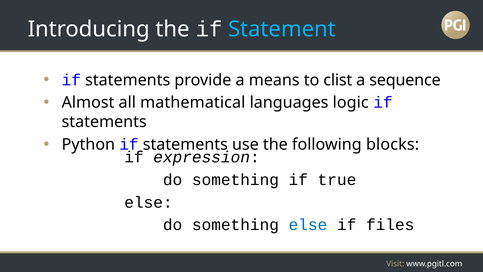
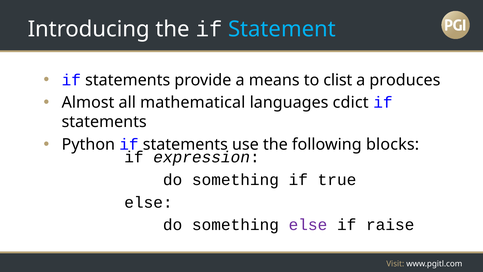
sequence: sequence -> produces (405, 80)
logic: logic -> cdict (351, 103)
else colour: blue -> purple (308, 225)
files: files -> raise (390, 225)
